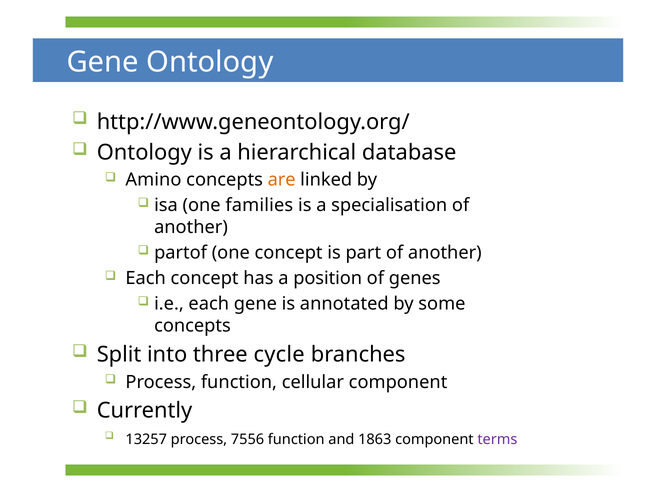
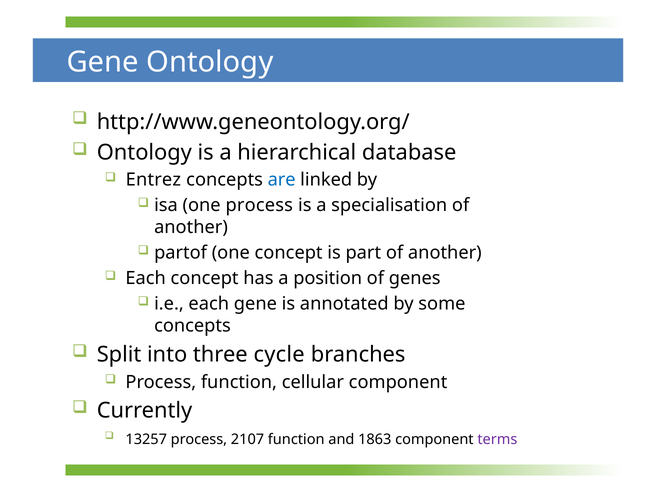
Amino: Amino -> Entrez (153, 180)
are colour: orange -> blue (282, 180)
one families: families -> process (259, 205)
7556: 7556 -> 2107 (248, 439)
